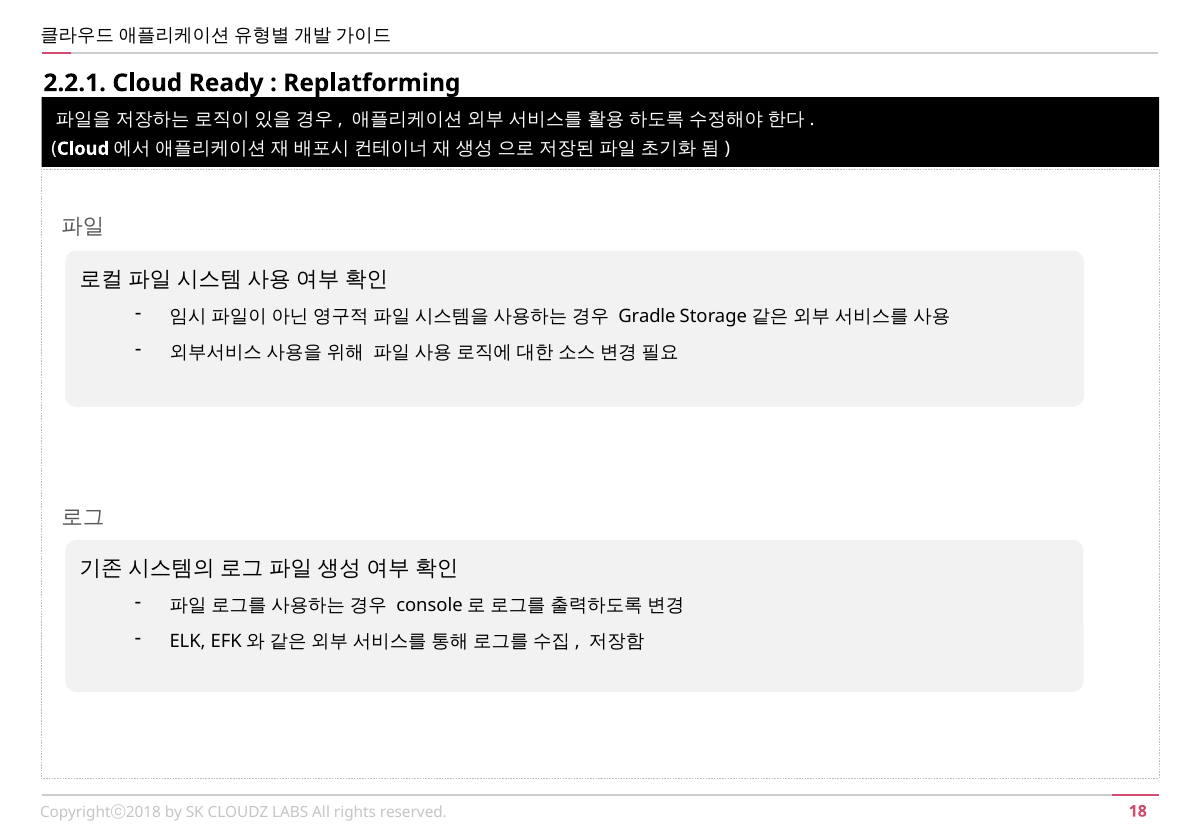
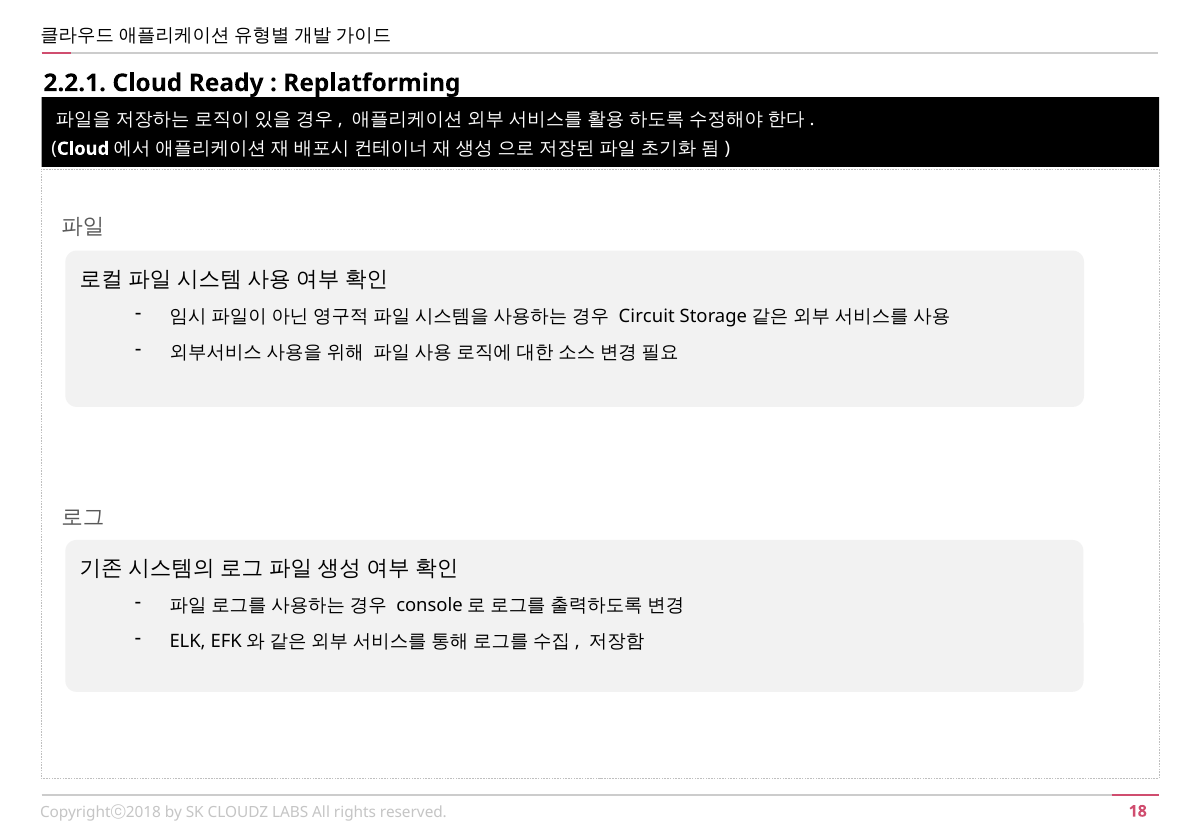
Gradle: Gradle -> Circuit (647, 316)
